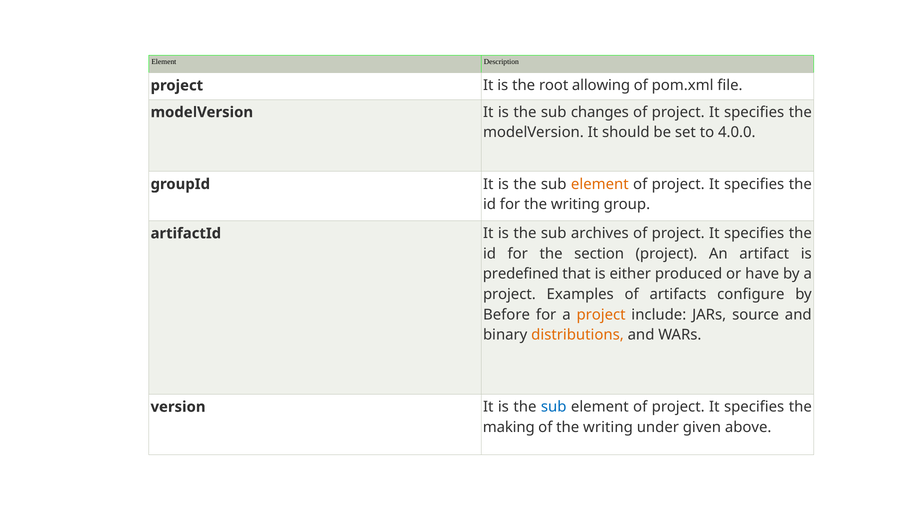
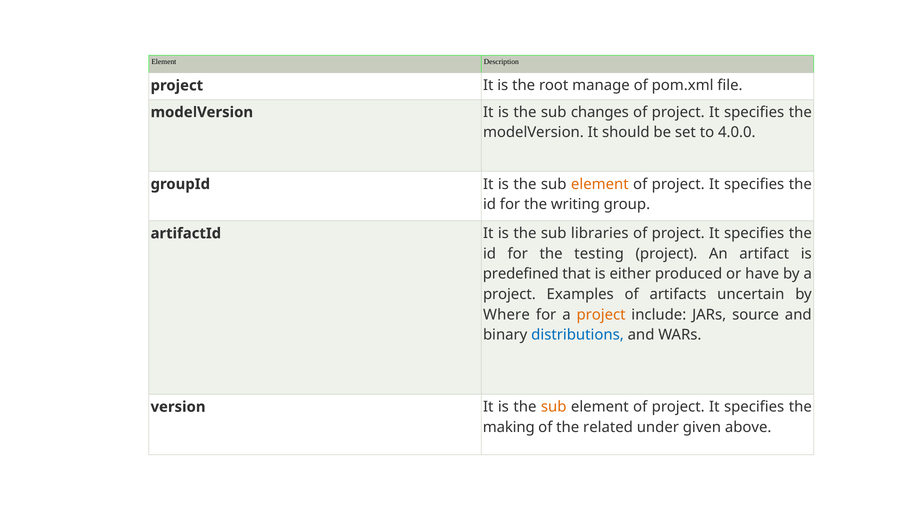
allowing: allowing -> manage (601, 86)
archives: archives -> libraries (600, 233)
section: section -> testing (599, 254)
configure: configure -> uncertain (751, 294)
Before: Before -> Where (506, 315)
distributions colour: orange -> blue (578, 335)
sub colour: blue -> orange (554, 407)
of the writing: writing -> related (608, 427)
